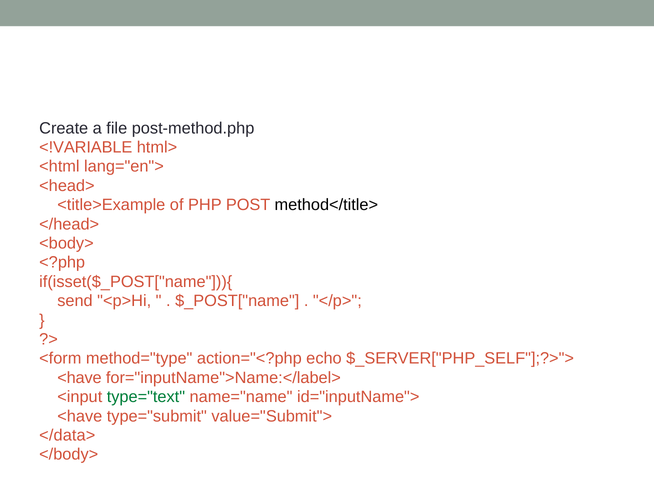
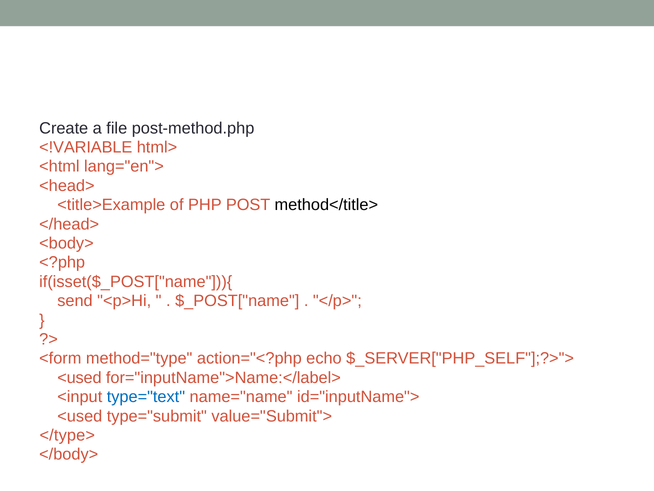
<have: <have -> <used (79, 377)
type="text colour: green -> blue (146, 397)
<have: <have -> <used (80, 416)
</data>: </data> -> </type> (67, 435)
